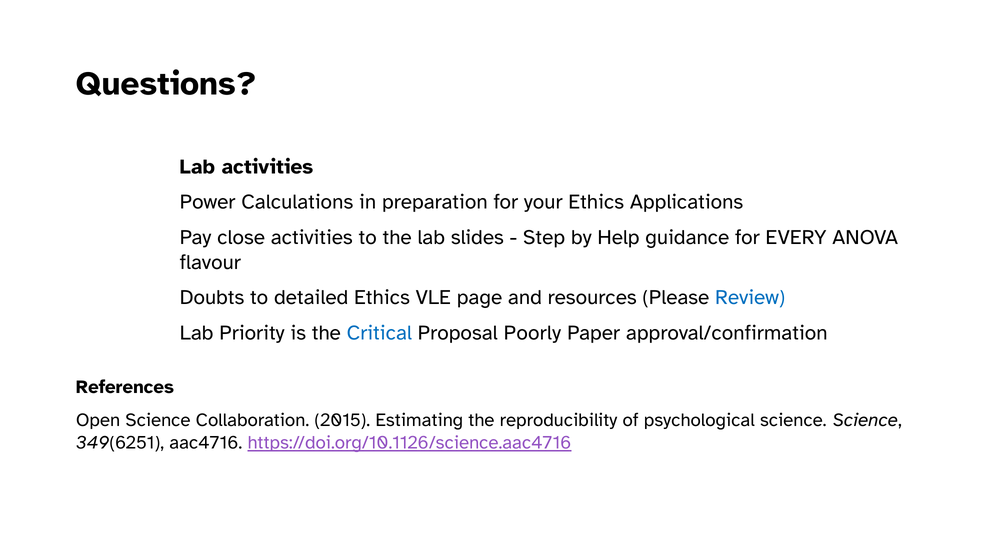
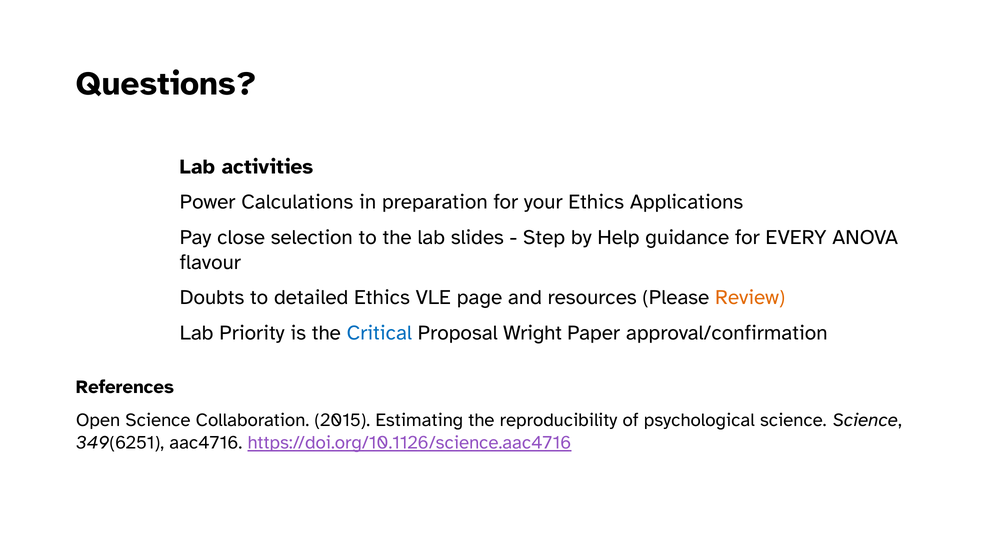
close activities: activities -> selection (312, 237)
Review colour: blue -> orange (750, 298)
Poorly: Poorly -> Wright (533, 333)
